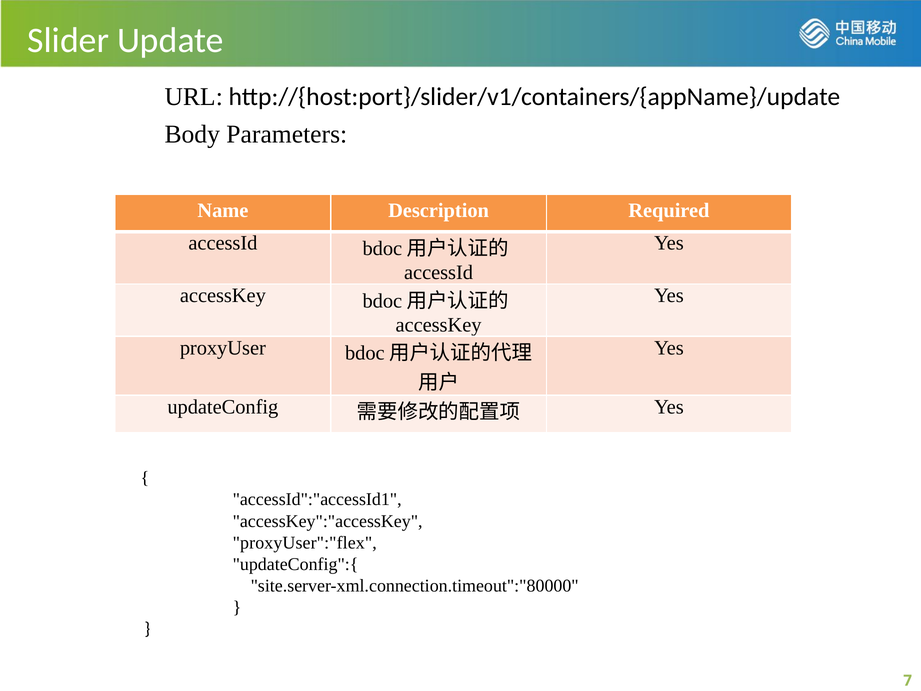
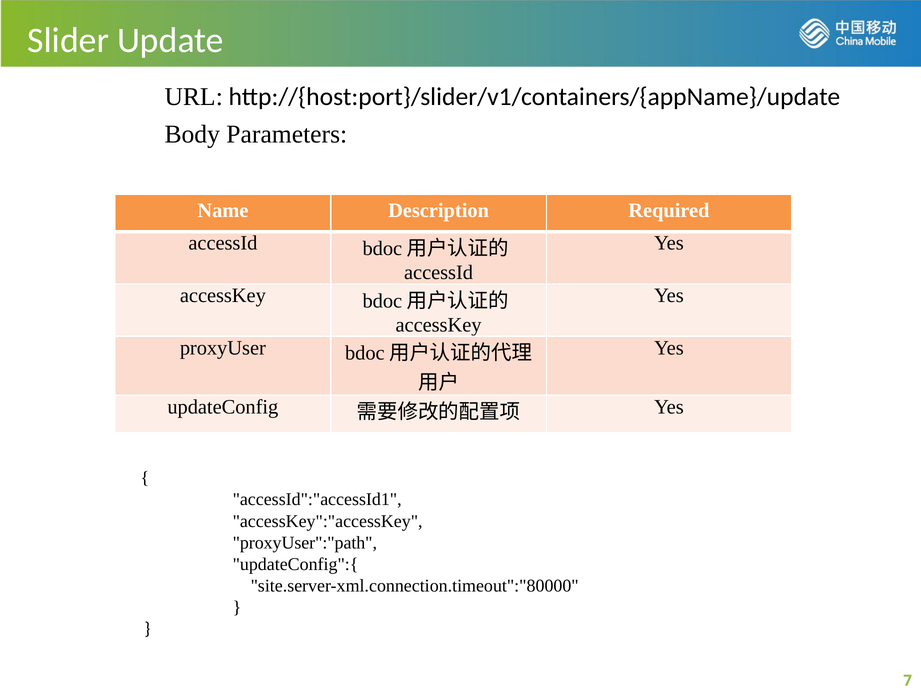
proxyUser":"flex: proxyUser":"flex -> proxyUser":"path (305, 542)
